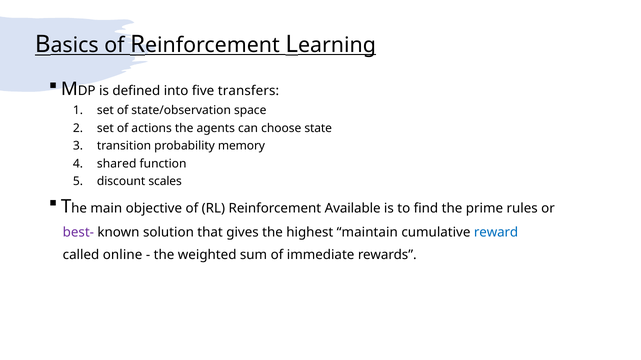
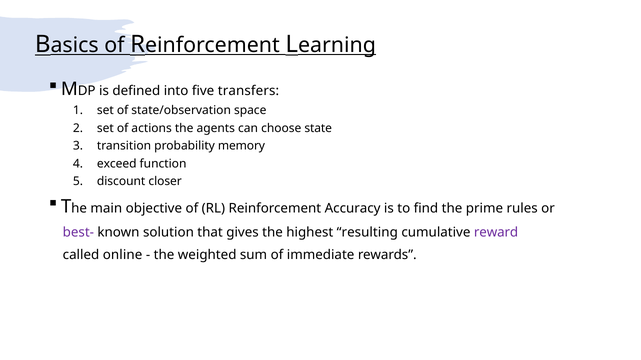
shared: shared -> exceed (117, 164)
scales: scales -> closer (165, 182)
Available: Available -> Accuracy (353, 209)
maintain: maintain -> resulting (367, 233)
reward colour: blue -> purple (496, 233)
